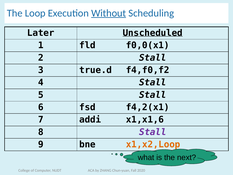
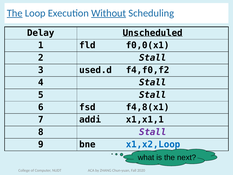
The underline: none -> present (15, 13)
Later: Later -> Delay (41, 33)
true.d: true.d -> used.d (96, 70)
f4,2(x1: f4,2(x1 -> f4,8(x1 (148, 107)
x1,x1,6: x1,x1,6 -> x1,x1,1 (145, 119)
x1,x2,Loop colour: orange -> blue (153, 144)
